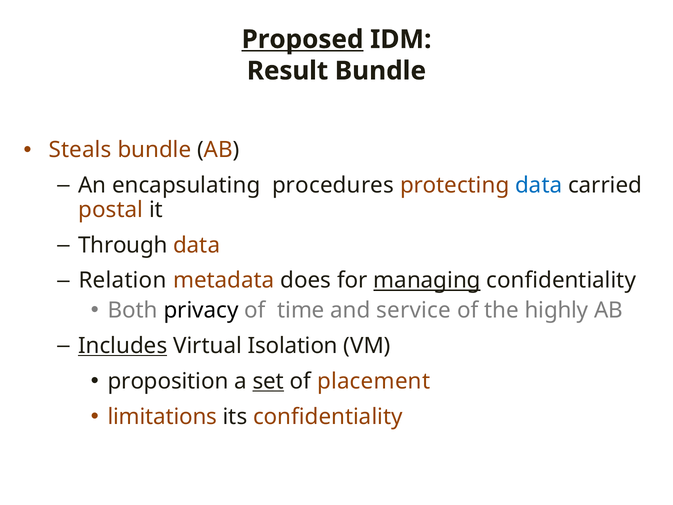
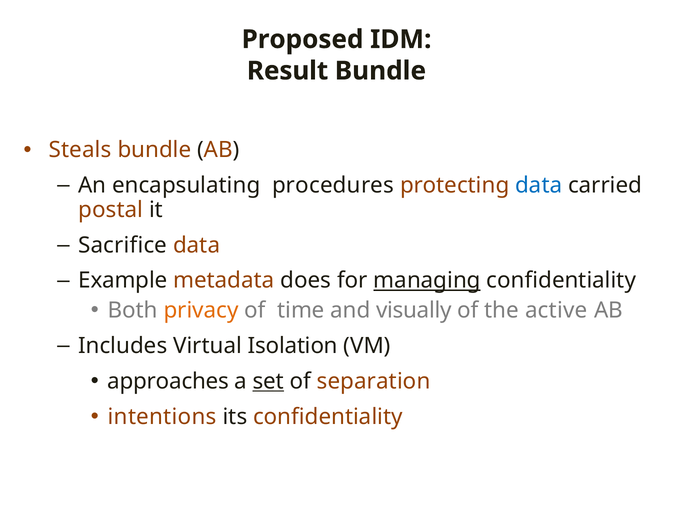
Proposed underline: present -> none (303, 39)
Through: Through -> Sacrifice (123, 245)
Relation: Relation -> Example (123, 280)
privacy colour: black -> orange (201, 310)
service: service -> visually (414, 310)
highly: highly -> active (556, 310)
Includes underline: present -> none (123, 346)
proposition: proposition -> approaches (168, 381)
placement: placement -> separation (374, 381)
limitations: limitations -> intentions (162, 417)
